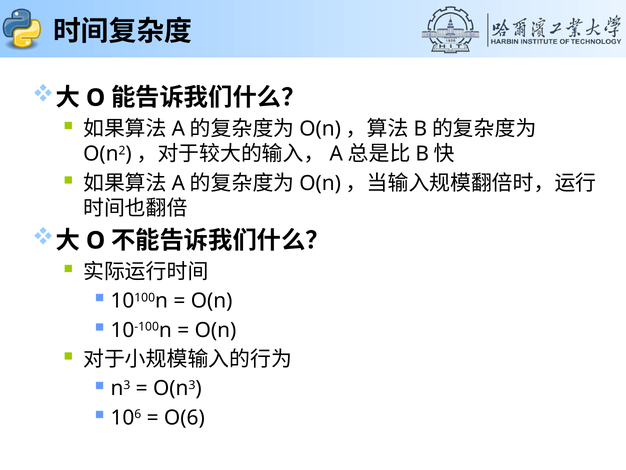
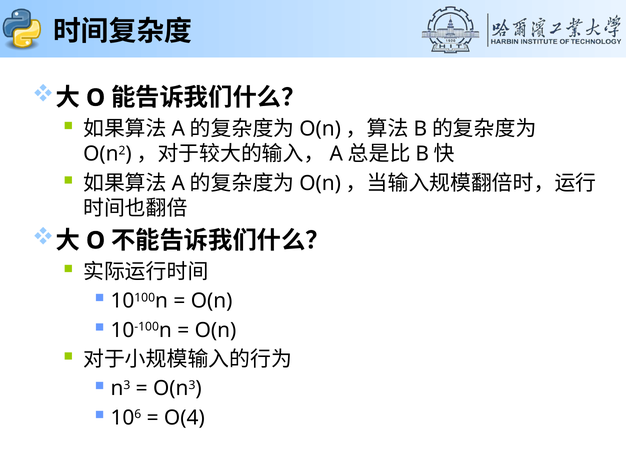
O(6: O(6 -> O(4 (184, 417)
